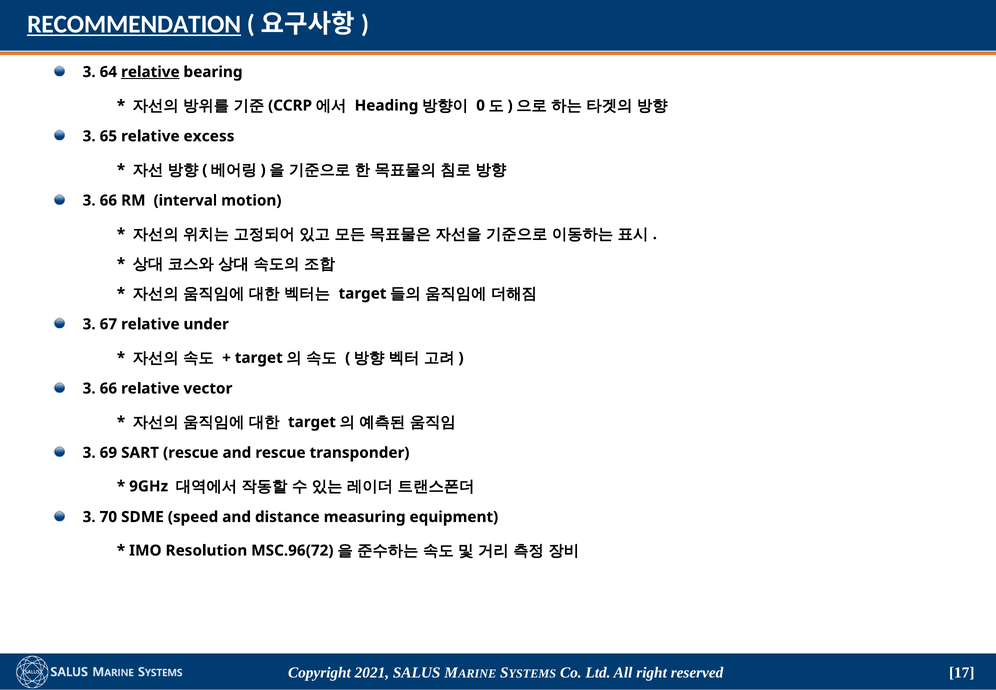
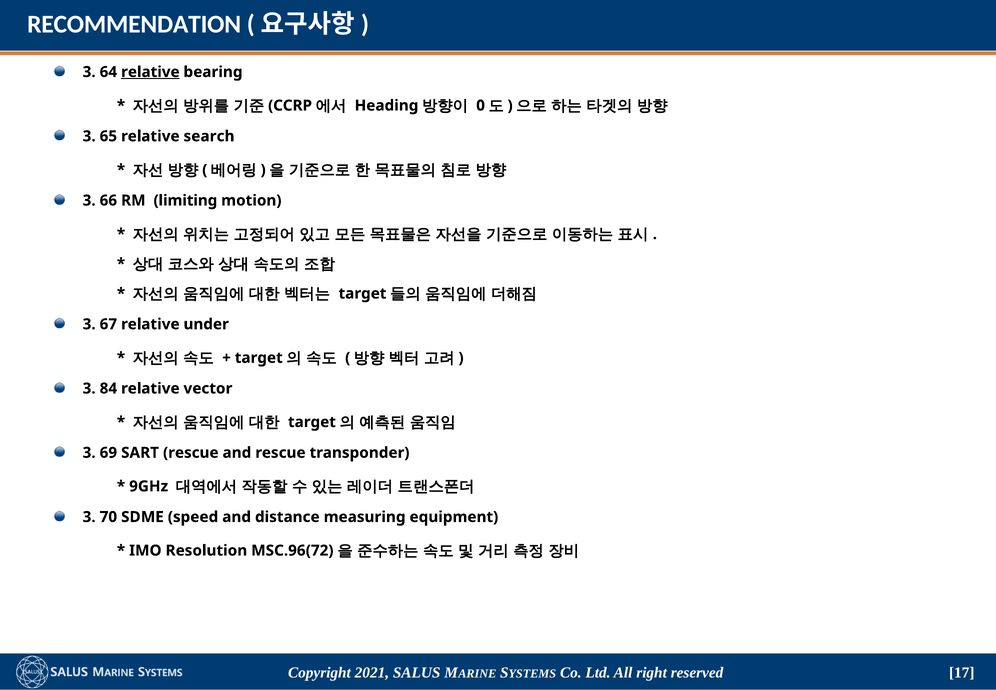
RECOMMENDATION underline: present -> none (134, 24)
excess: excess -> search (209, 136)
interval: interval -> limiting (185, 200)
66: 66 -> 84 (108, 388)
